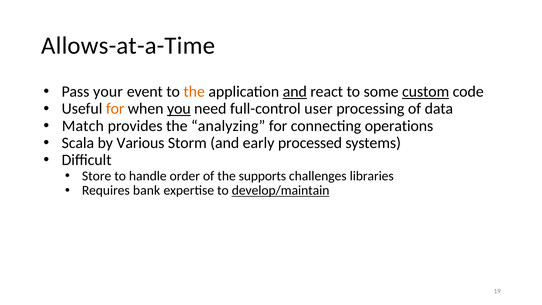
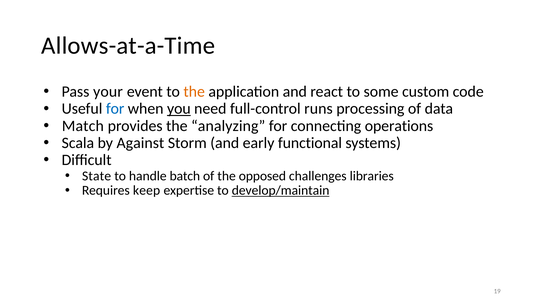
and underline: present -> none (295, 92)
custom underline: present -> none (426, 92)
for colour: orange -> blue (115, 109)
user: user -> runs (318, 109)
Various: Various -> Against (140, 143)
processed: processed -> functional (310, 143)
Store: Store -> State (97, 176)
order: order -> batch (185, 176)
supports: supports -> opposed (262, 176)
bank: bank -> keep (147, 190)
